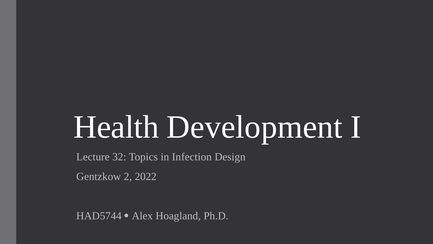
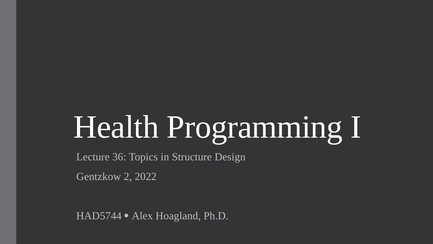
Development: Development -> Programming (255, 127)
32: 32 -> 36 (119, 157)
Infection: Infection -> Structure (192, 157)
